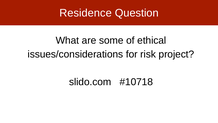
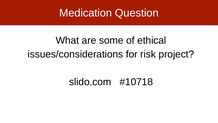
Residence: Residence -> Medication (86, 13)
